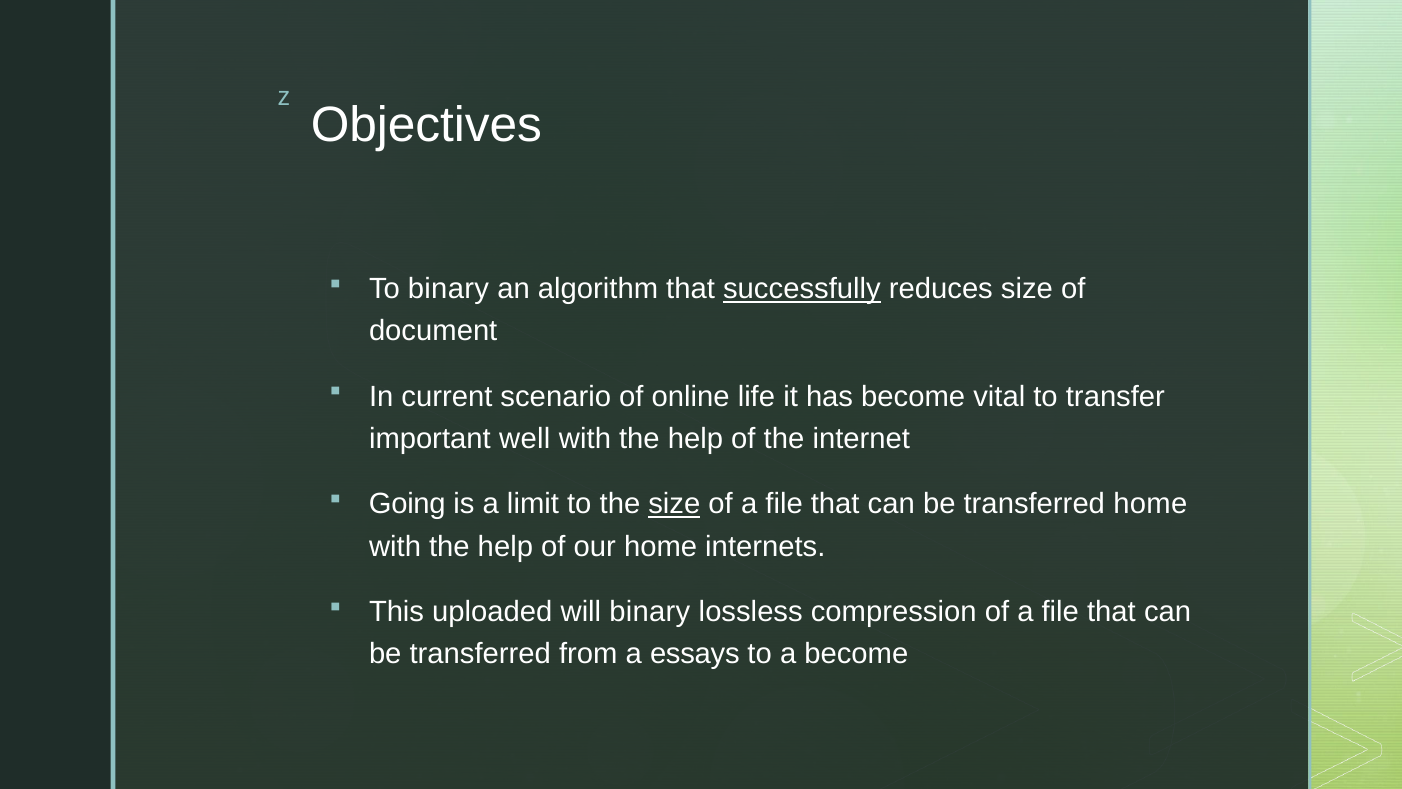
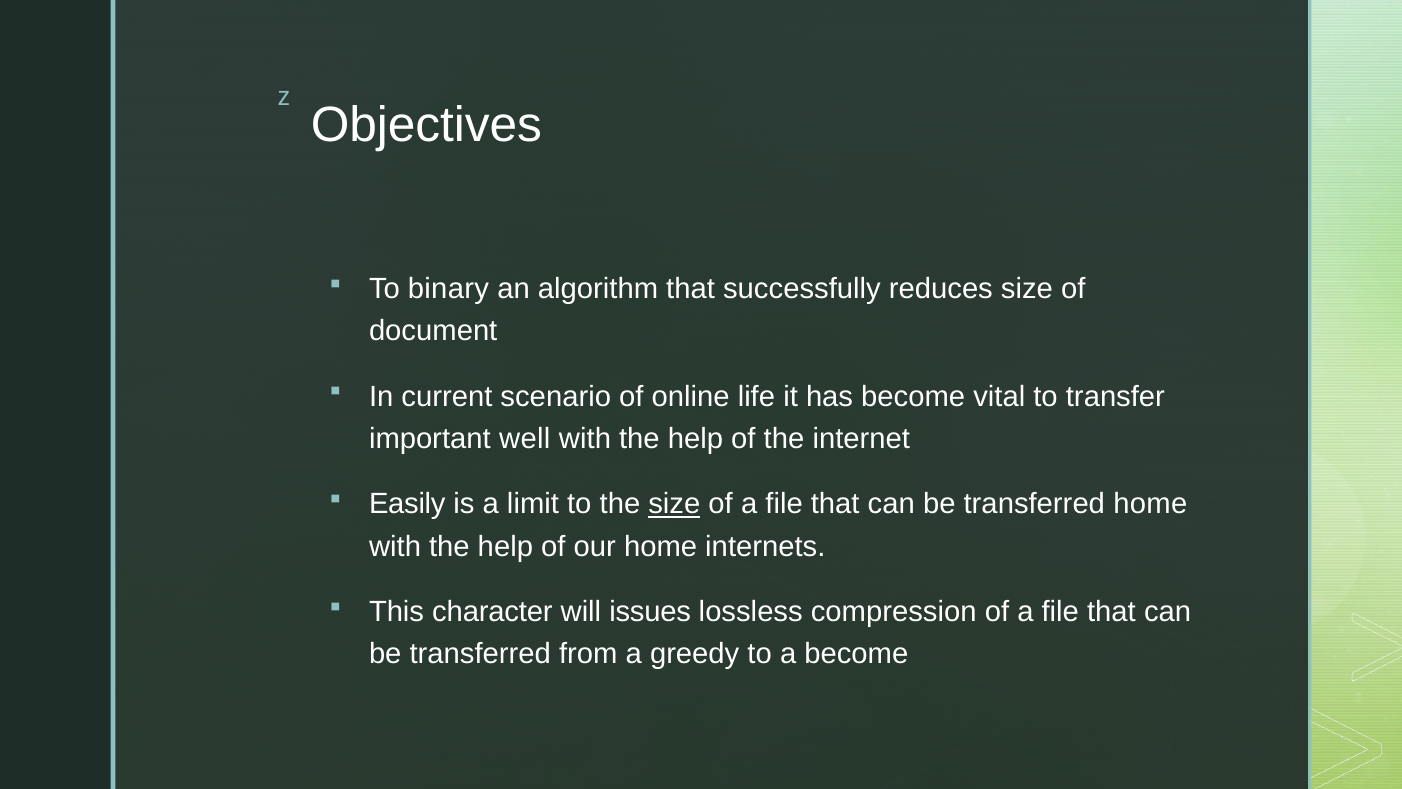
successfully underline: present -> none (802, 289)
Going: Going -> Easily (407, 504)
uploaded: uploaded -> character (492, 612)
will binary: binary -> issues (650, 612)
essays: essays -> greedy (695, 654)
